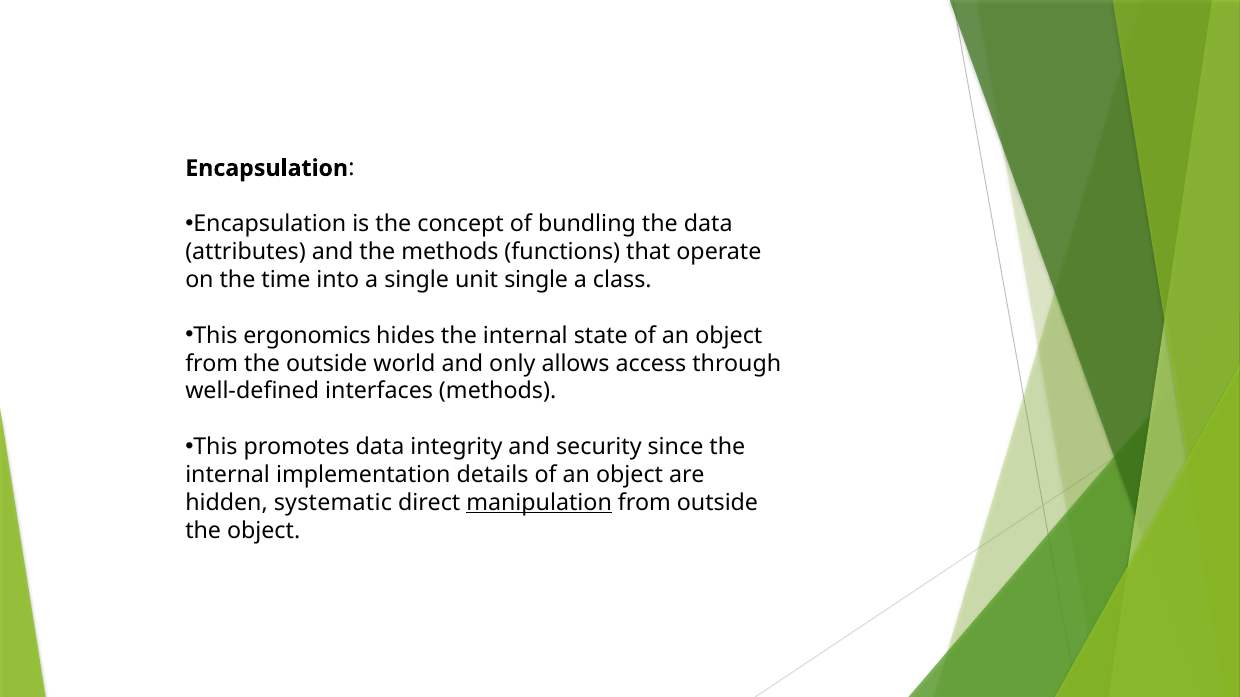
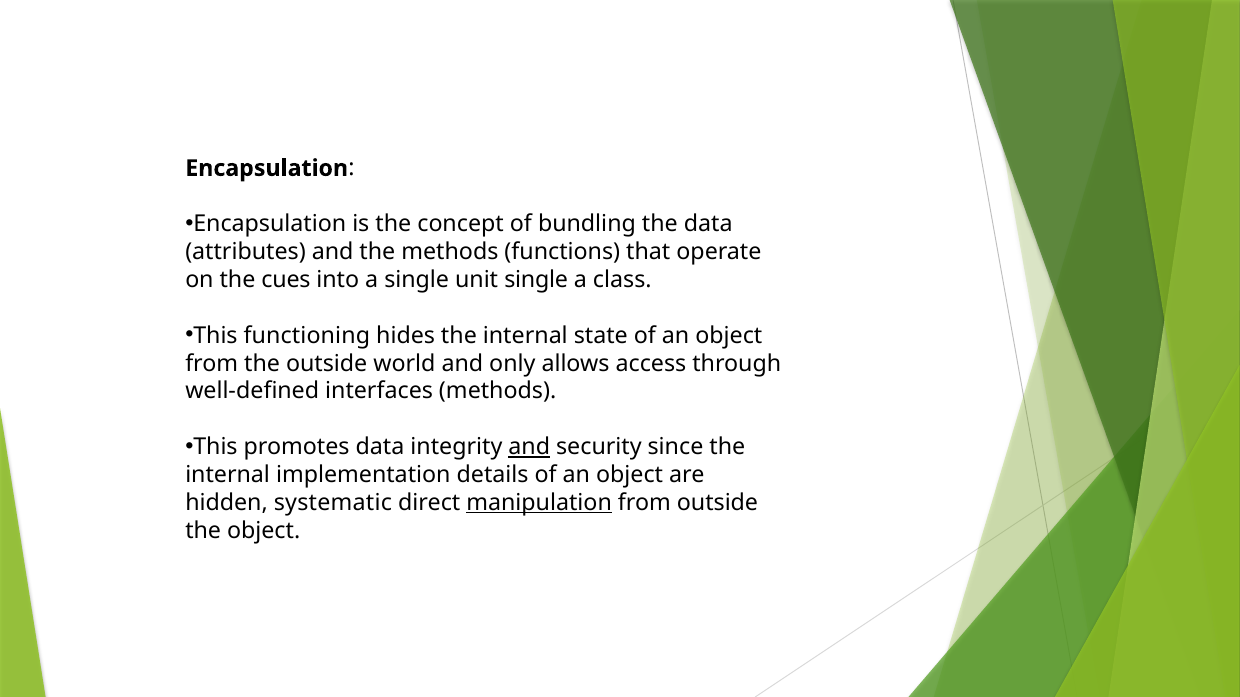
time: time -> cues (286, 280)
ergonomics: ergonomics -> functioning (307, 336)
and underline: none -> present (529, 447)
